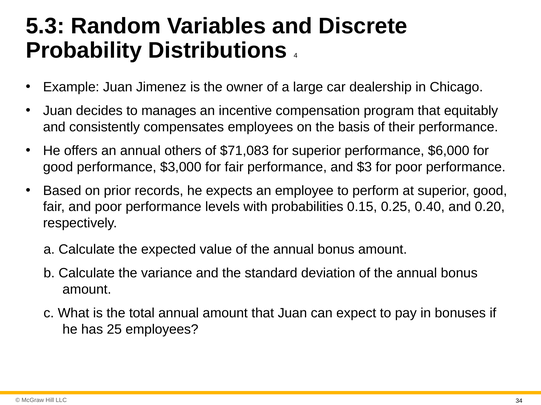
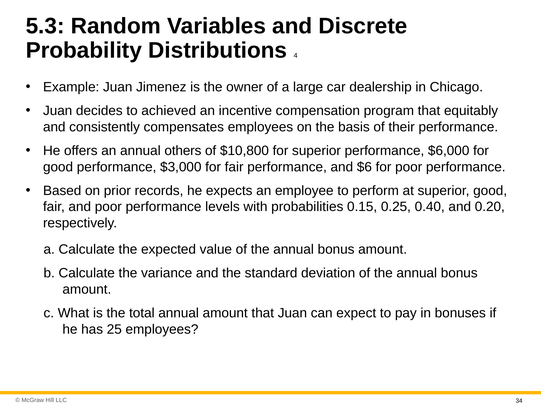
manages: manages -> achieved (169, 111)
$71,083: $71,083 -> $10,800 (244, 151)
$3: $3 -> $6 (364, 167)
